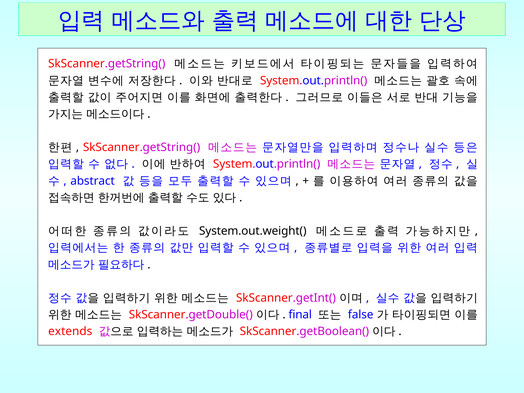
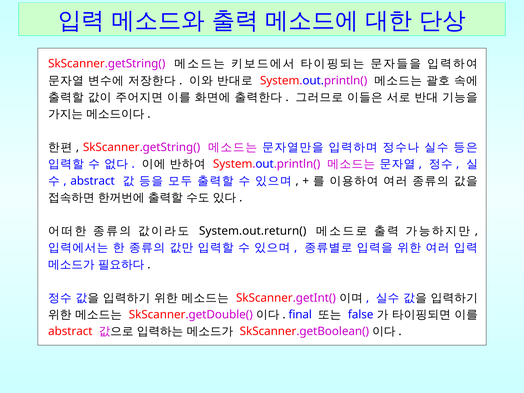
System.out.weight(: System.out.weight( -> System.out.return( (253, 231)
extends: extends -> abstract (70, 331)
